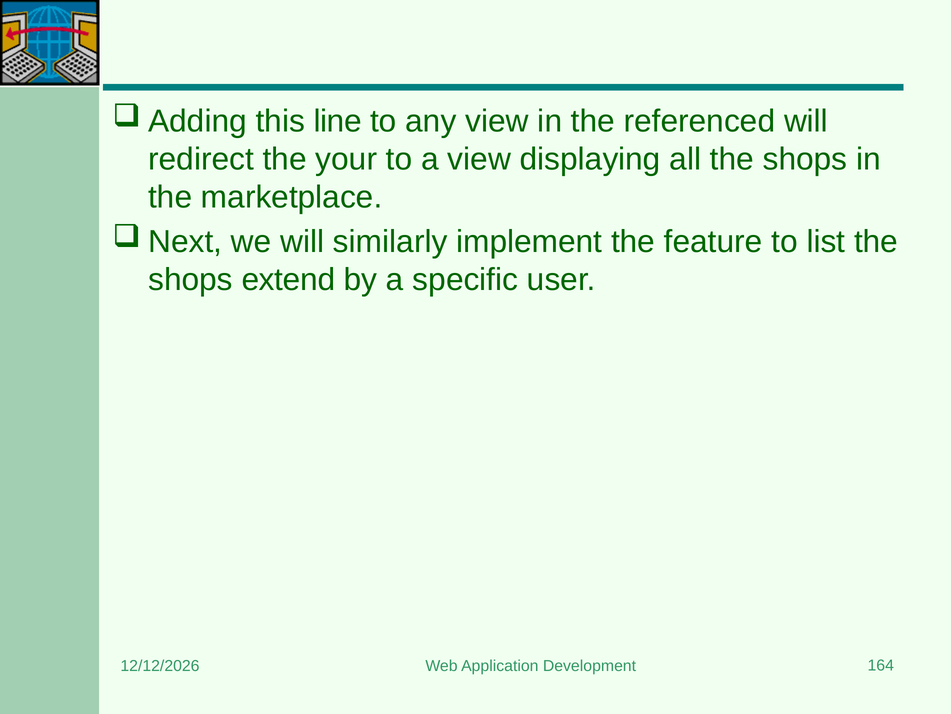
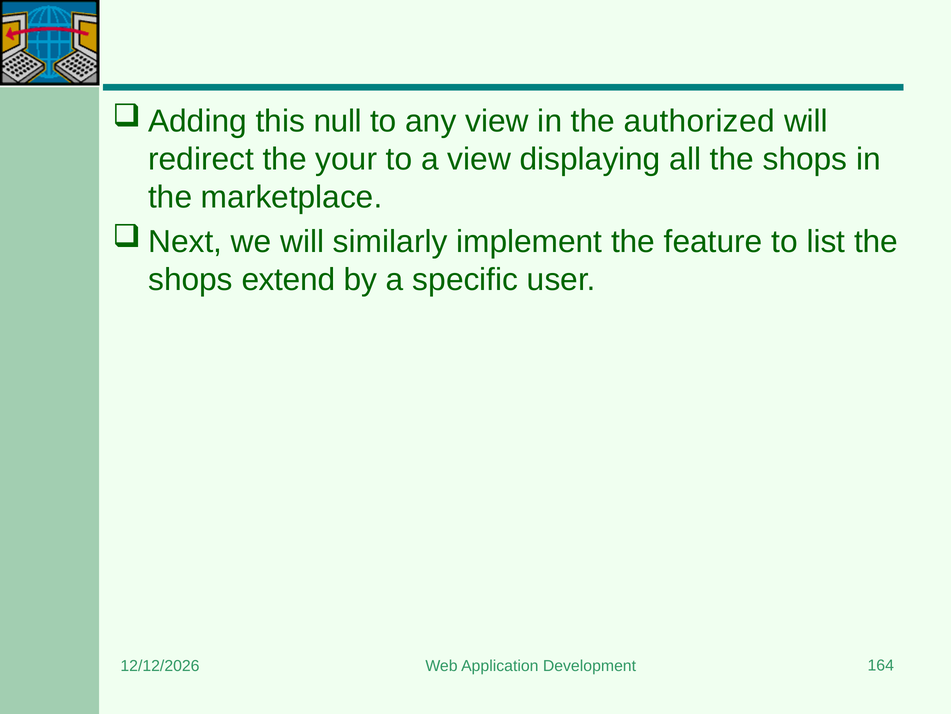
line: line -> null (338, 121)
referenced: referenced -> authorized (699, 121)
